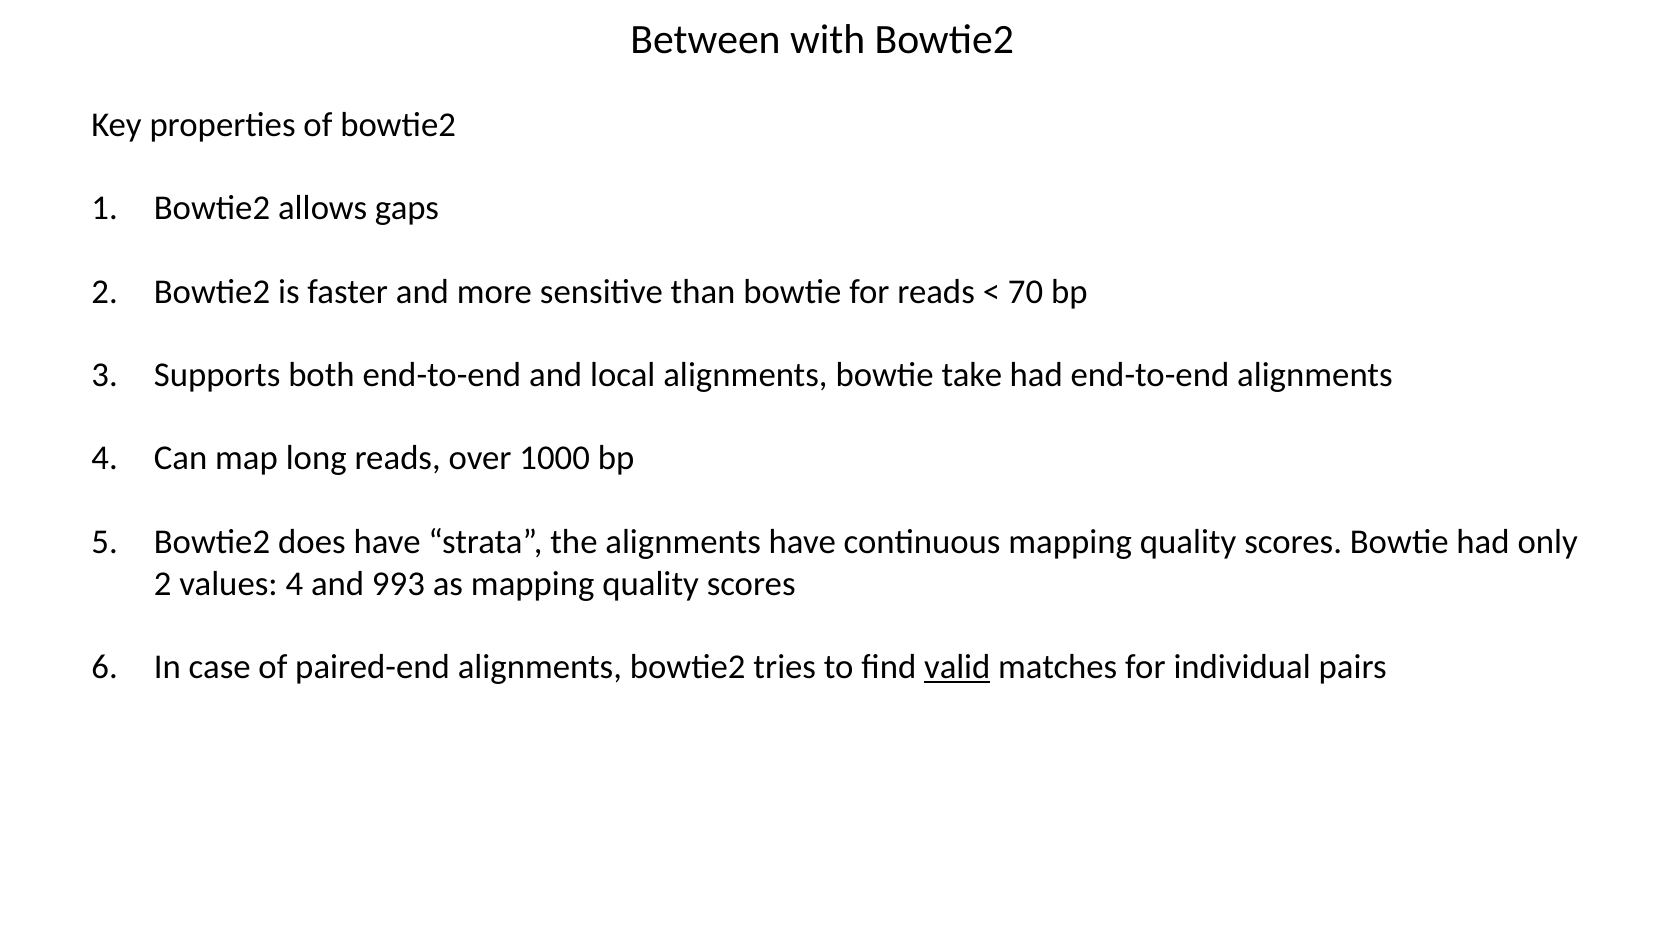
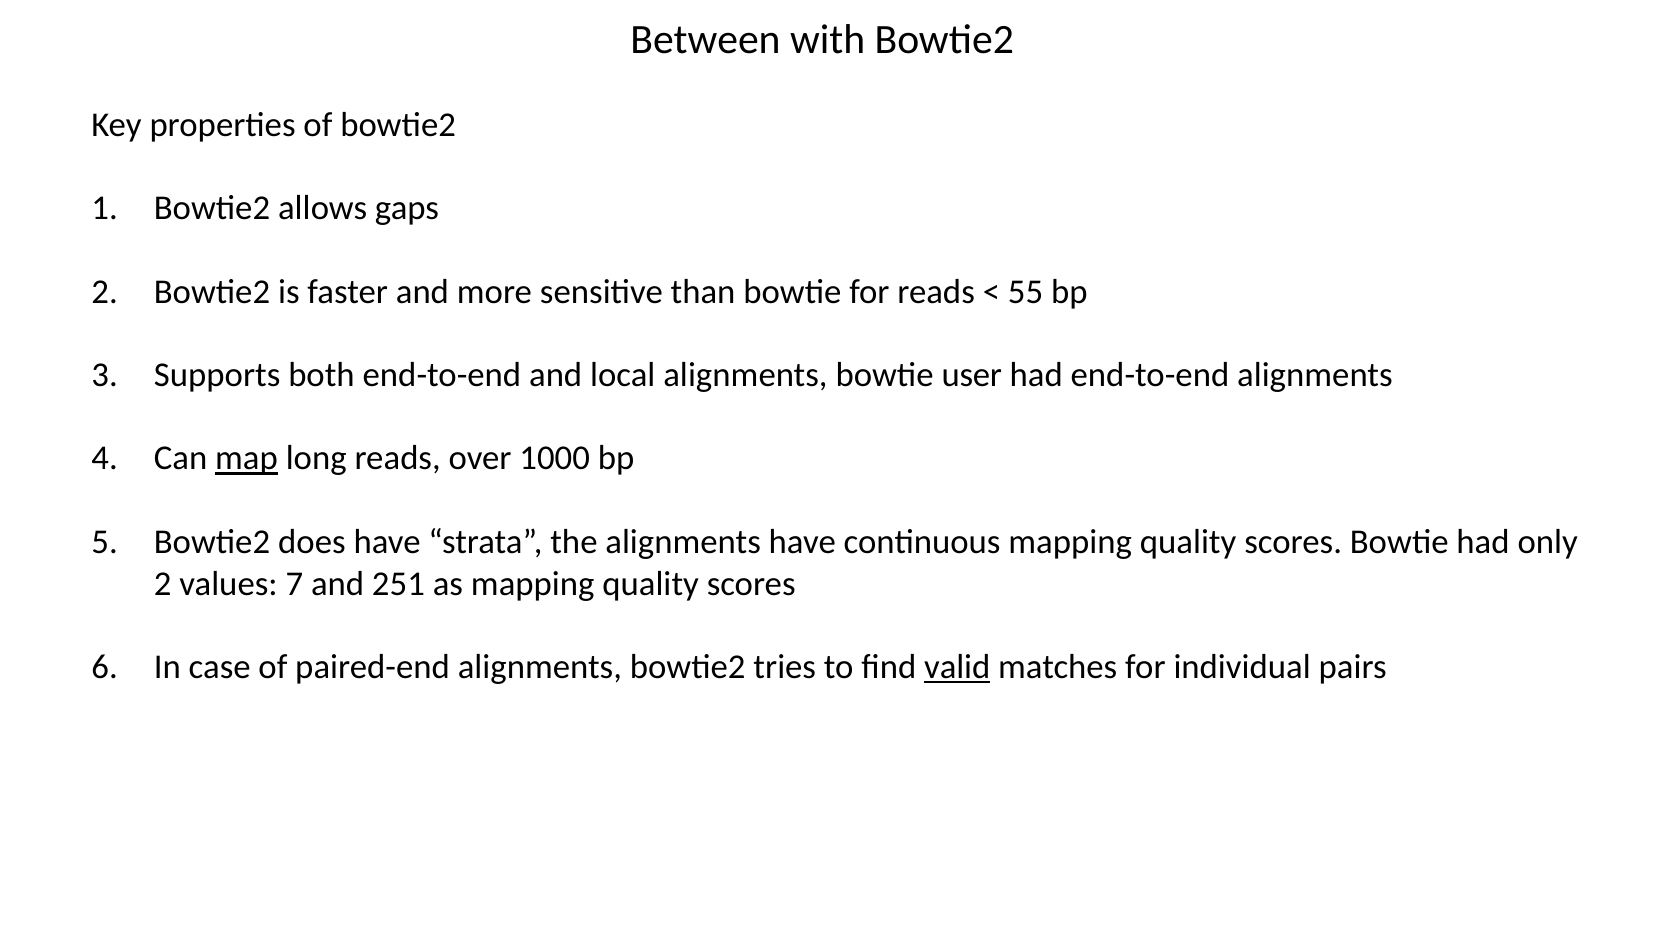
70: 70 -> 55 (1026, 292)
take: take -> user (972, 375)
map underline: none -> present (247, 458)
values 4: 4 -> 7 (294, 583)
993: 993 -> 251 (398, 583)
